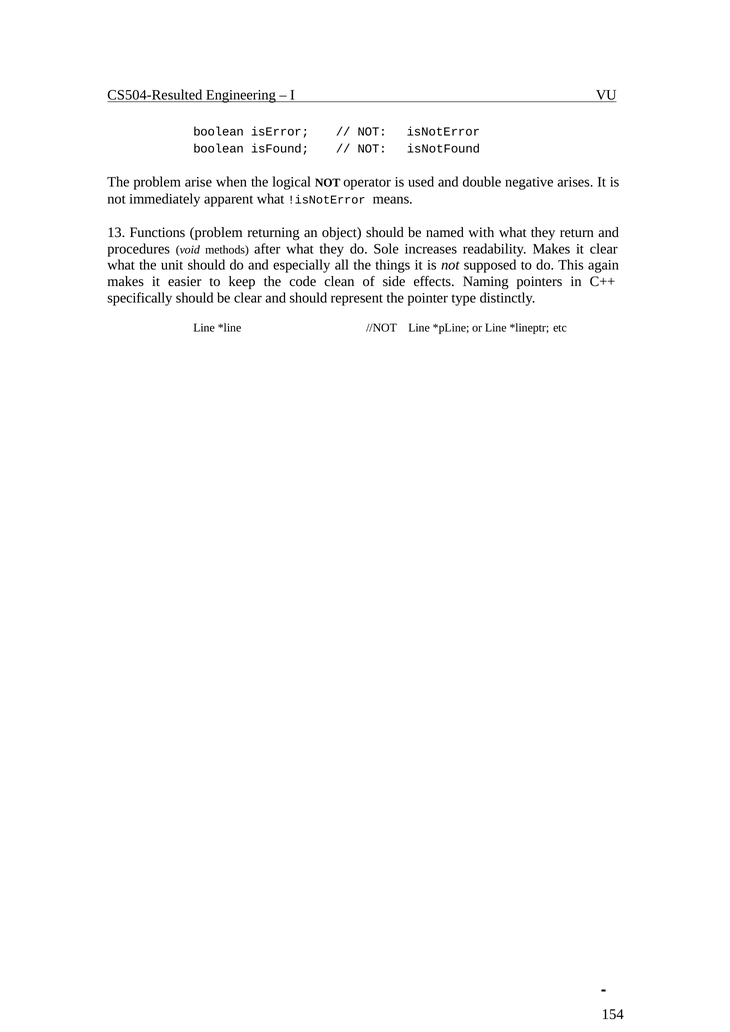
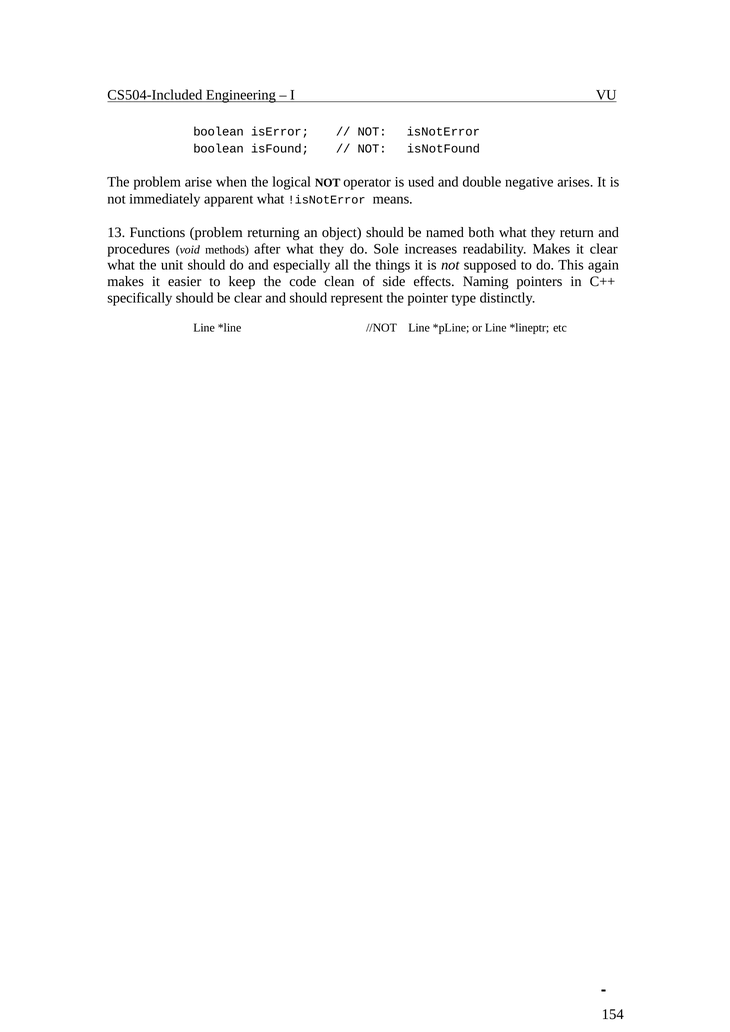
CS504-Resulted: CS504-Resulted -> CS504-Included (155, 95)
with: with -> both (481, 233)
